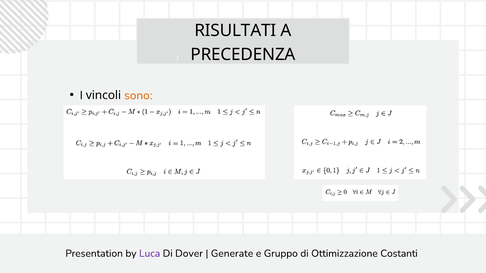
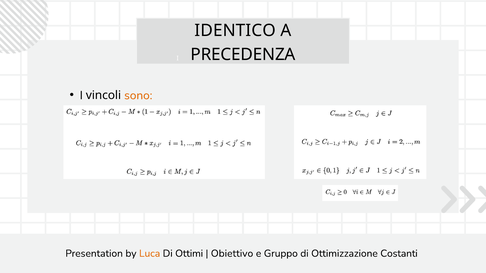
RISULTATI: RISULTATI -> IDENTICO (235, 31)
Luca colour: purple -> orange (150, 254)
Dover: Dover -> Ottimi (189, 254)
Generate: Generate -> Obiettivo (232, 254)
